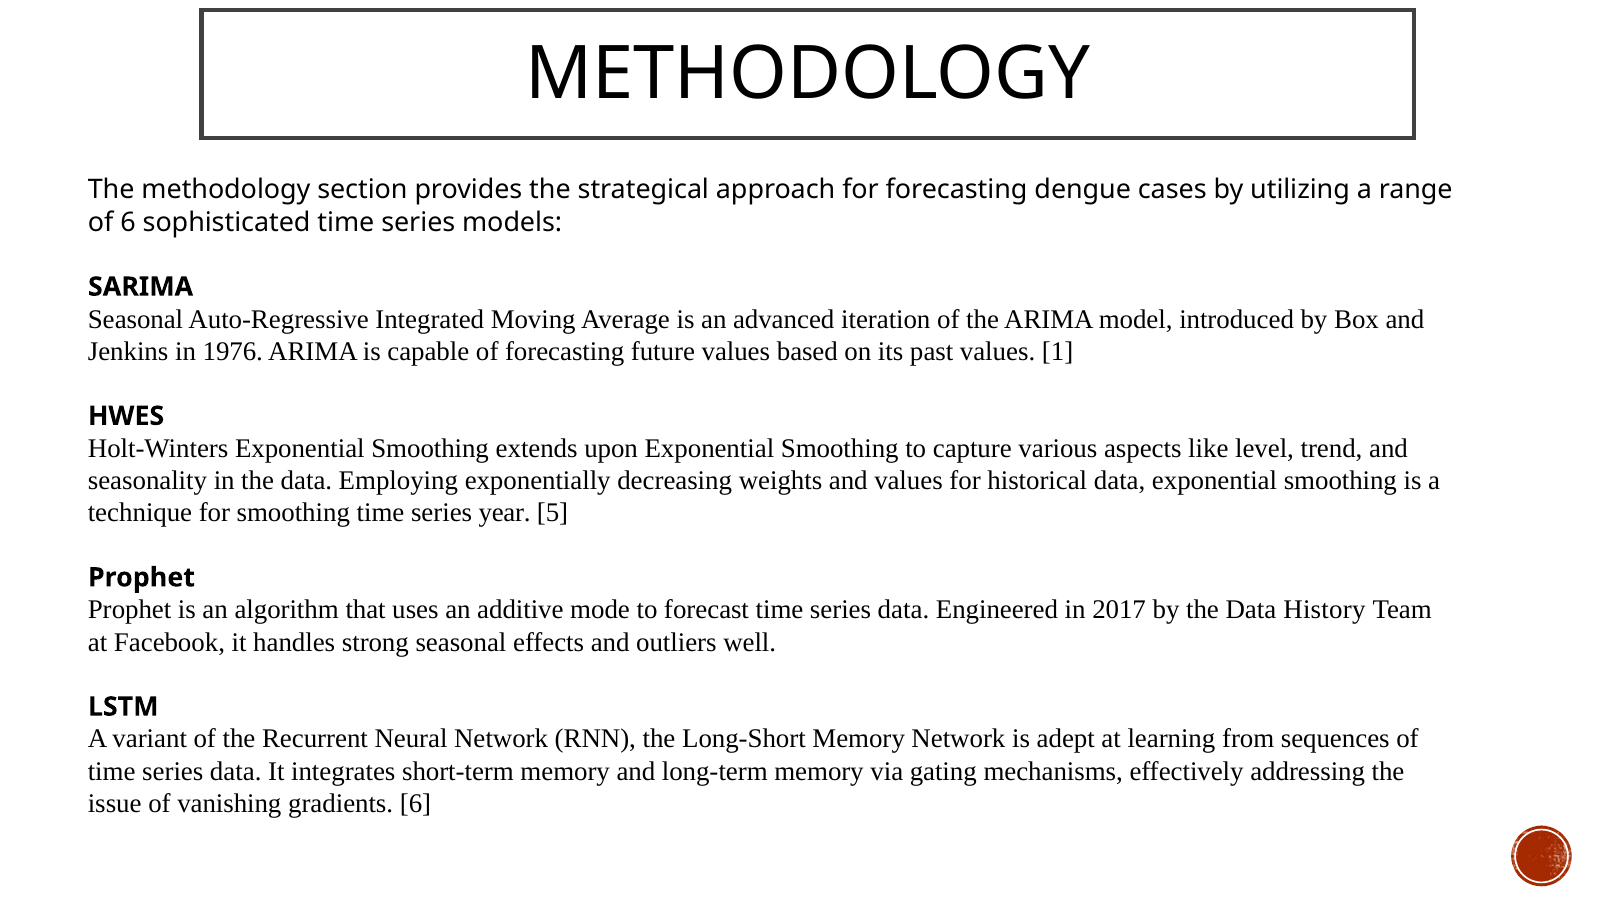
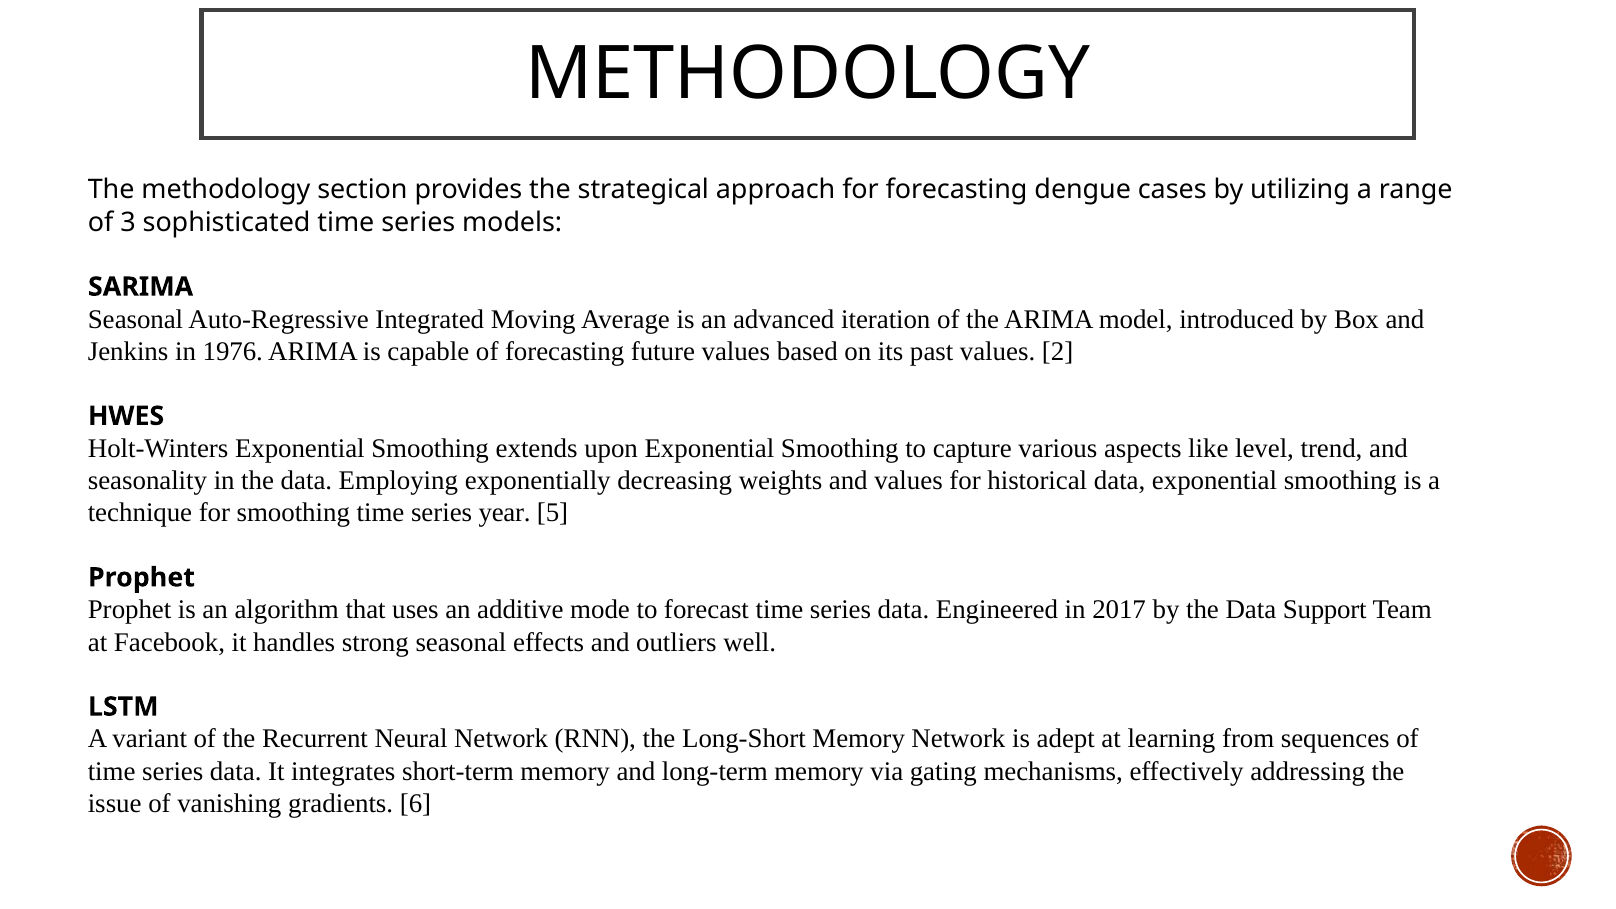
of 6: 6 -> 3 (128, 222)
1: 1 -> 2 (1058, 351)
History: History -> Support (1325, 610)
